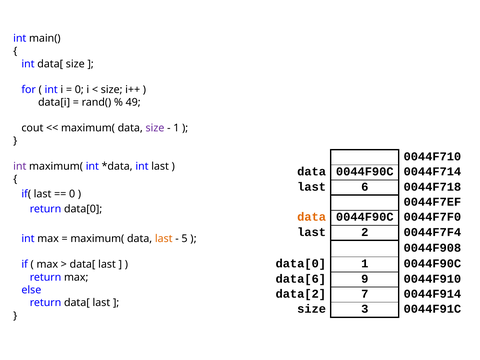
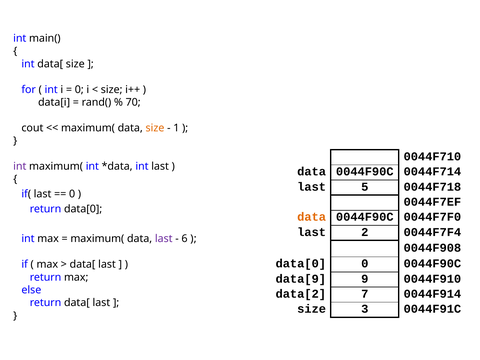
49: 49 -> 70 (133, 102)
size colour: purple -> orange (155, 128)
6: 6 -> 5 (365, 187)
last colour: orange -> purple (164, 239)
5: 5 -> 6 (185, 239)
data[0 1: 1 -> 0 (365, 264)
data[6: data[6 -> data[9 (301, 279)
